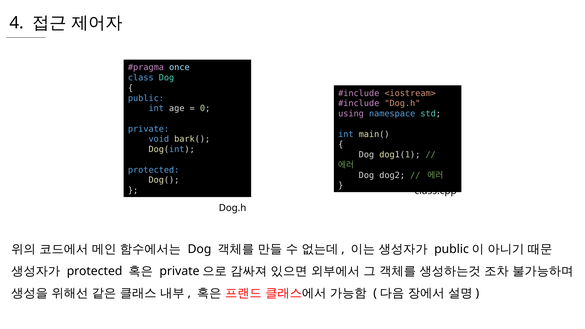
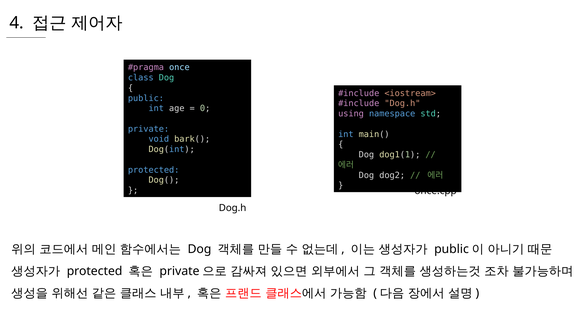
class.cpp: class.cpp -> once.cpp (436, 191)
